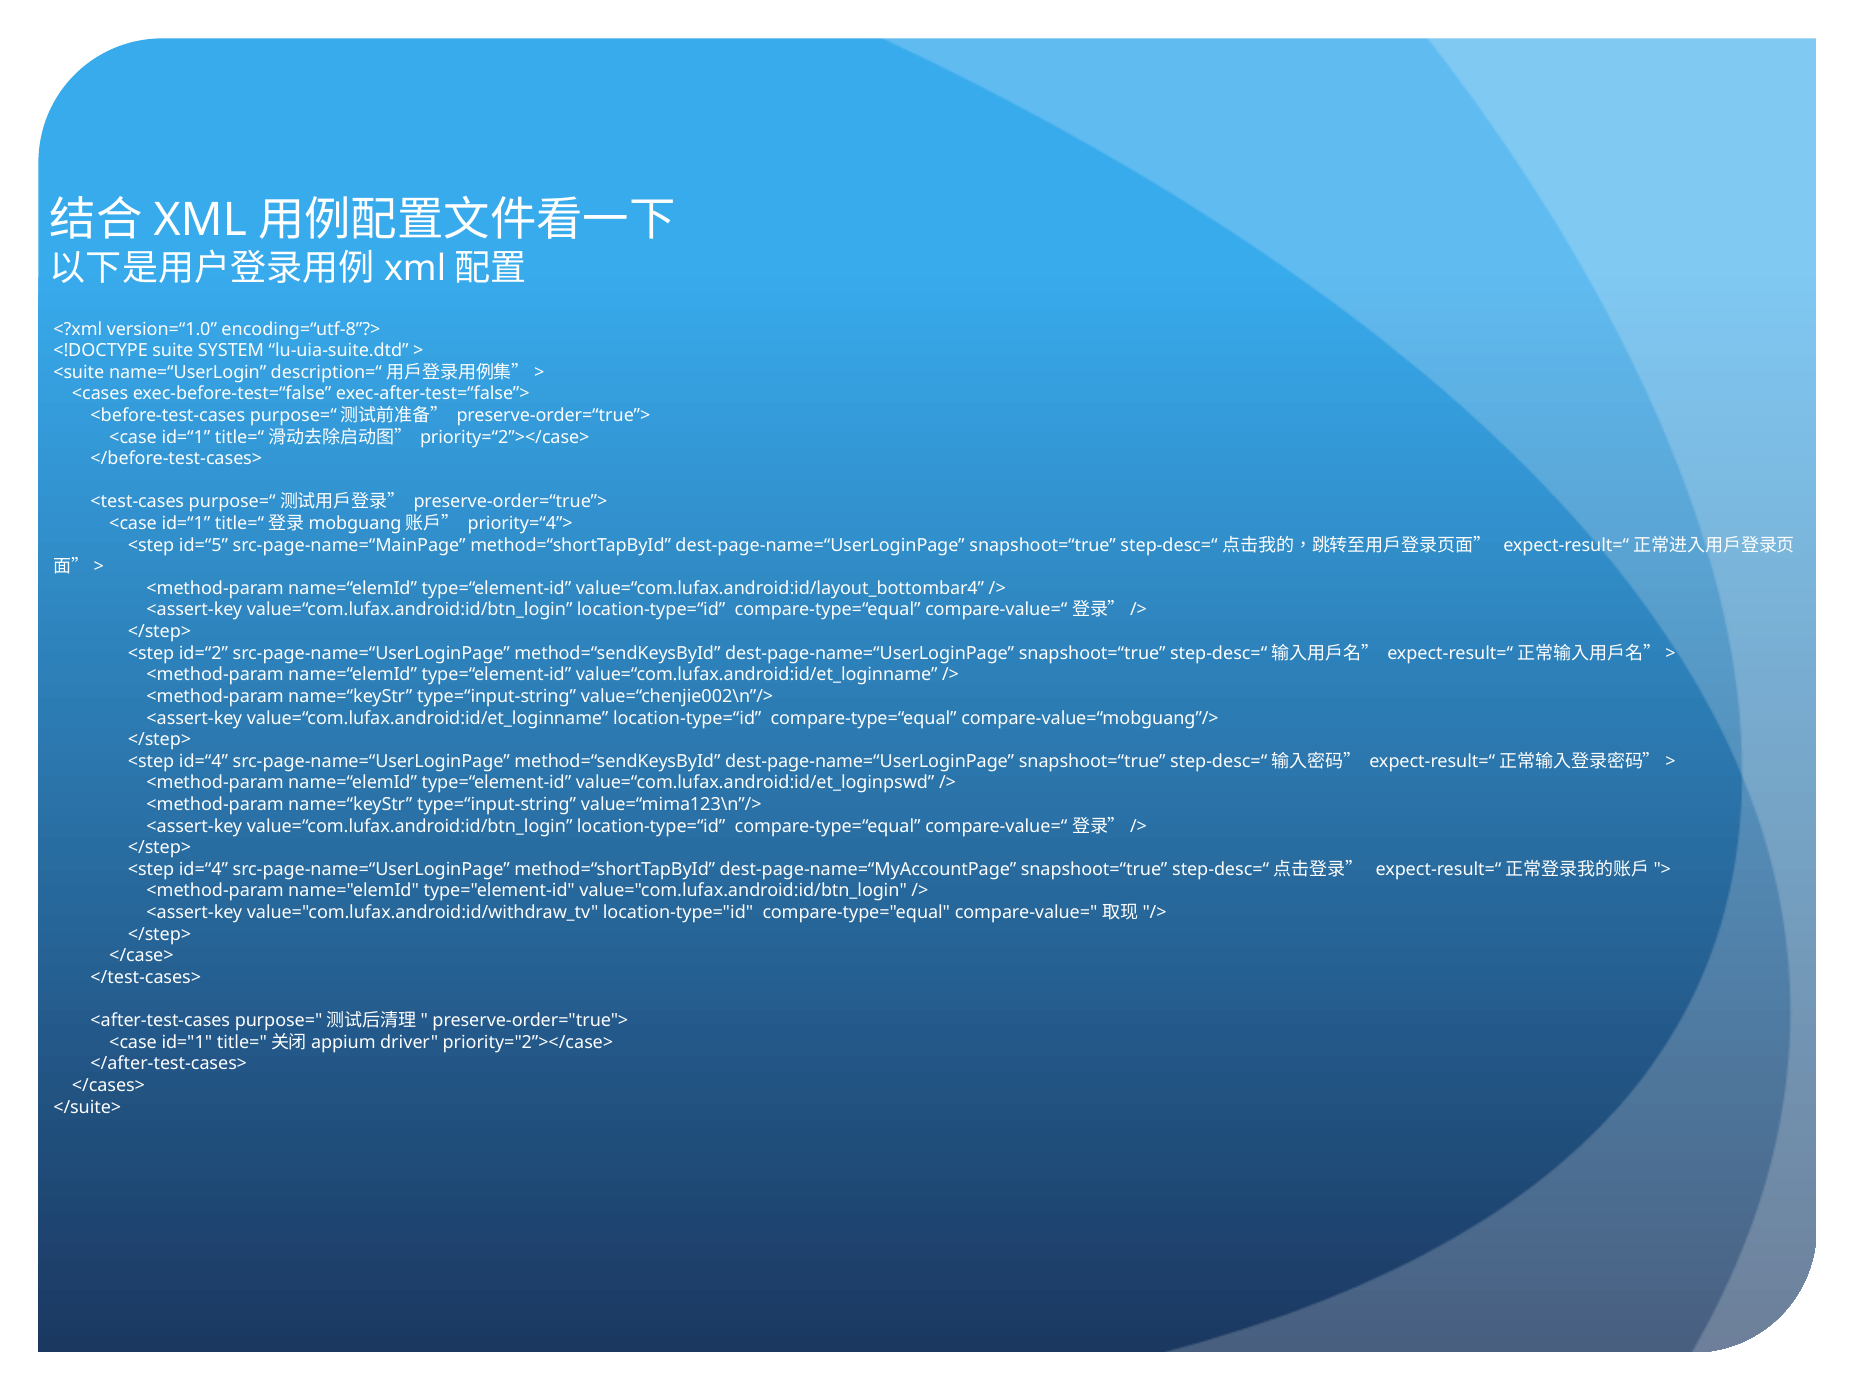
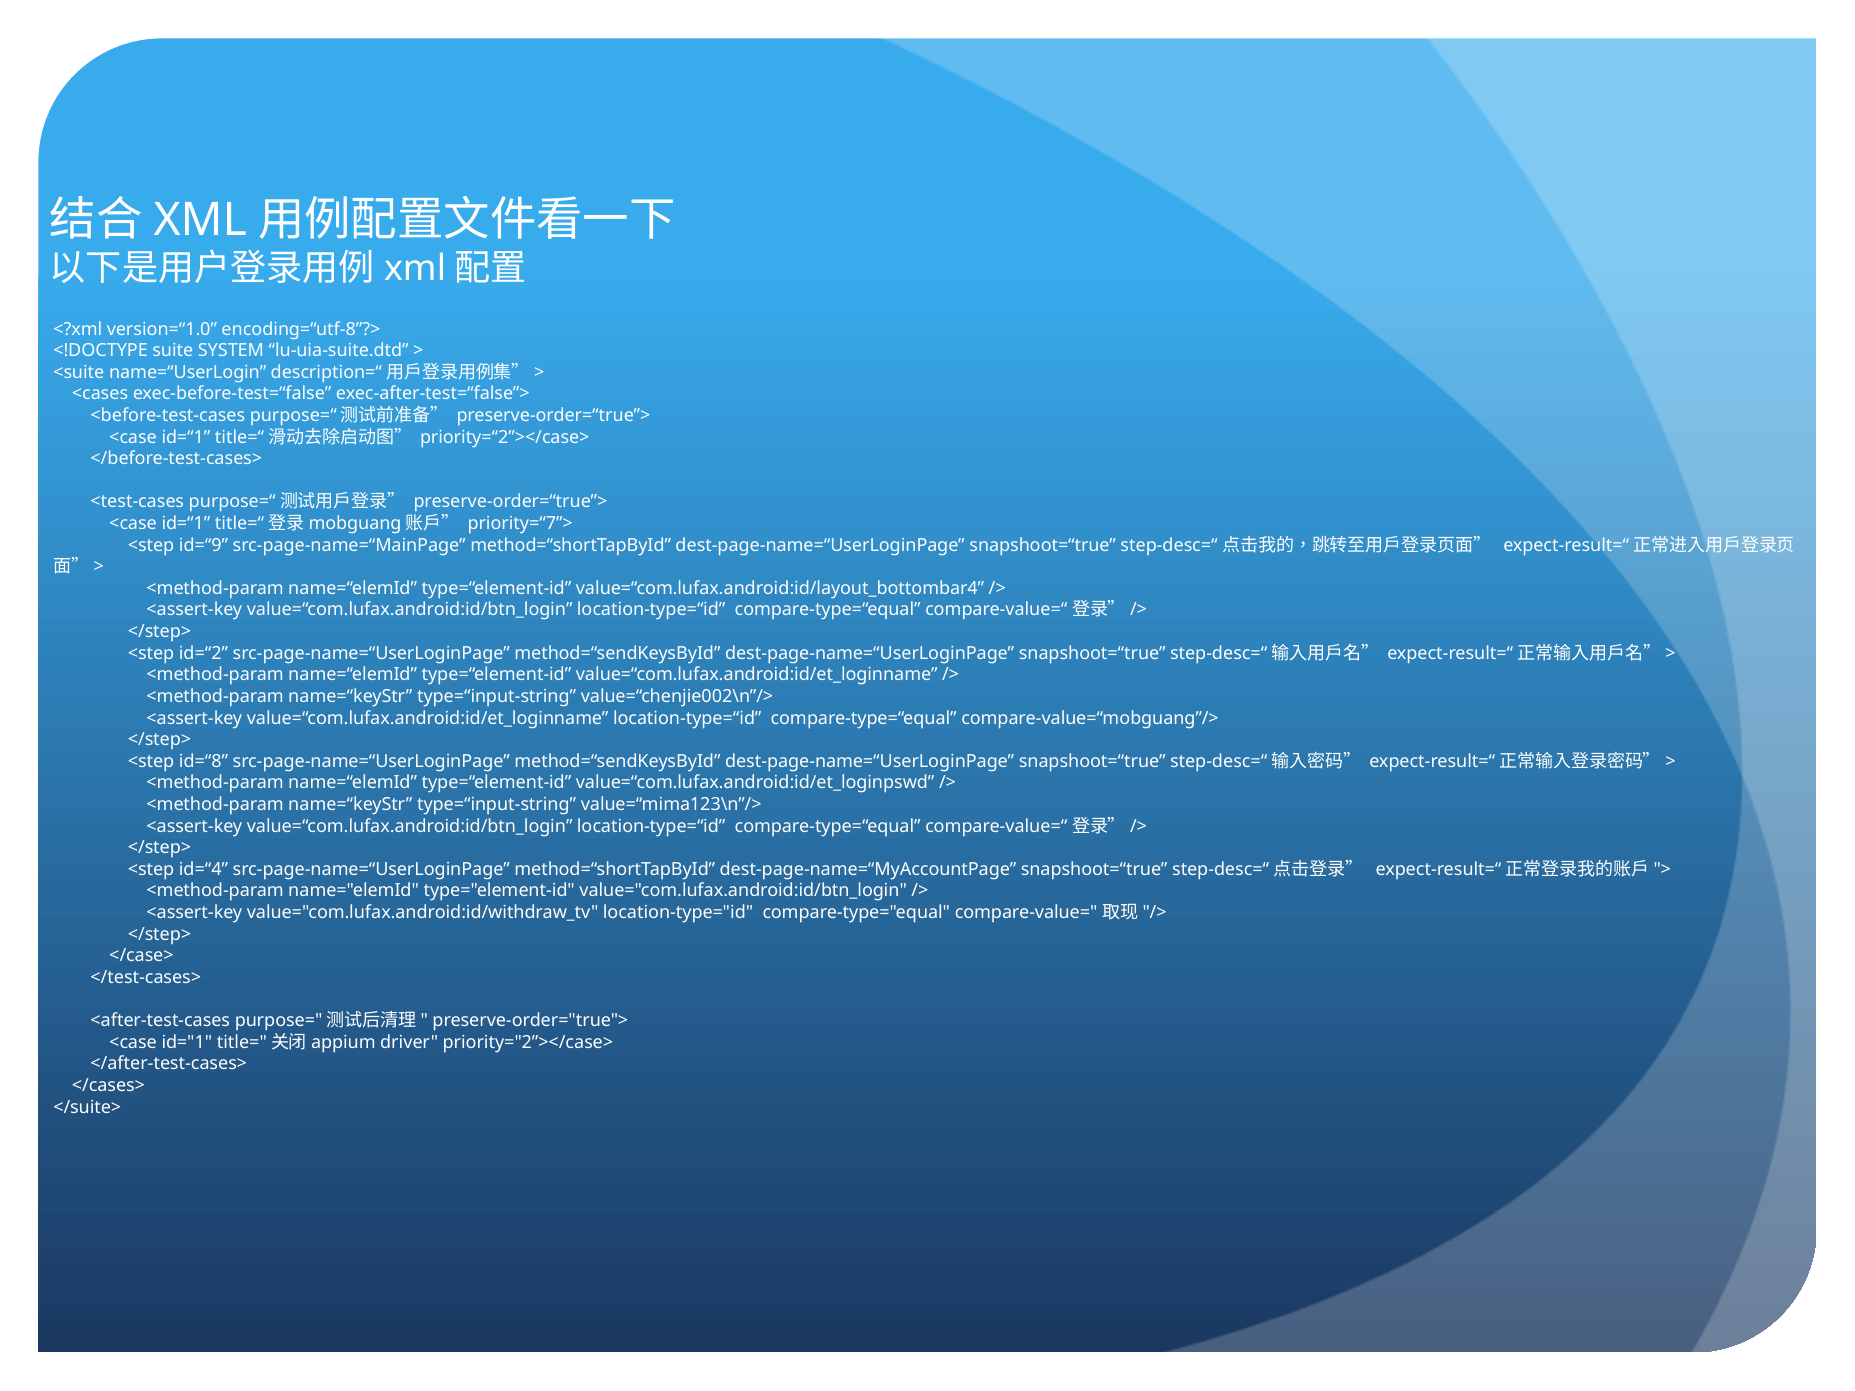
priority=“4”>: priority=“4”> -> priority=“7”> (520, 524)
id=“5: id=“5 -> id=“9 (203, 545)
id=“4: id=“4 -> id=“8 (203, 761)
